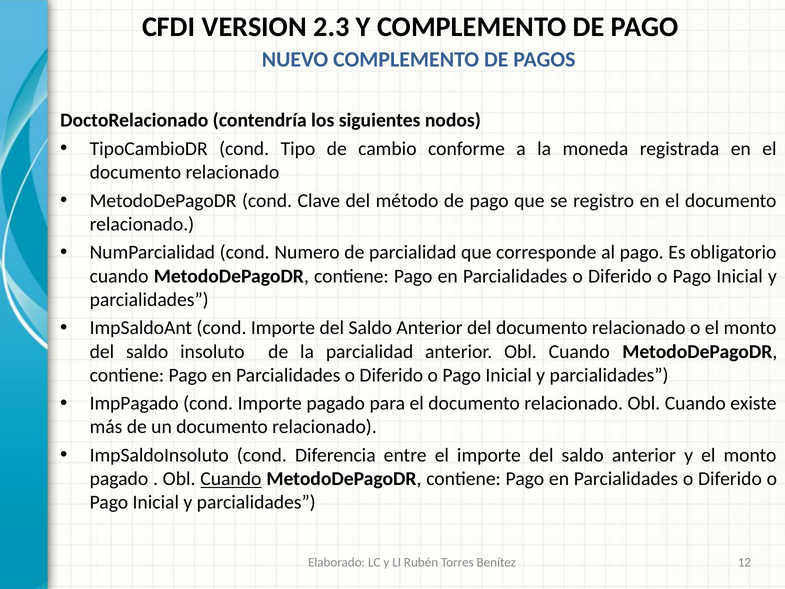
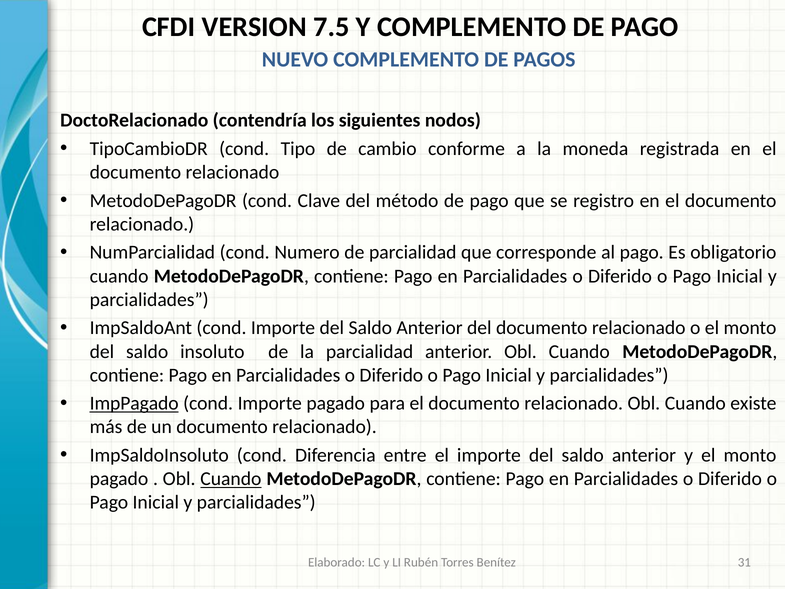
2.3: 2.3 -> 7.5 (331, 27)
ImpPagado underline: none -> present (134, 403)
12: 12 -> 31 (744, 562)
